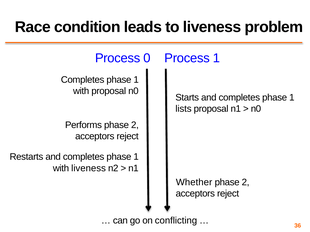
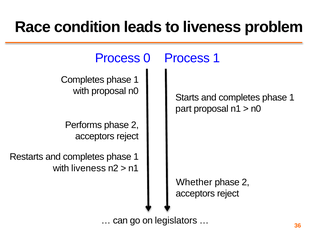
lists: lists -> part (183, 109)
conflicting: conflicting -> legislators (176, 221)
